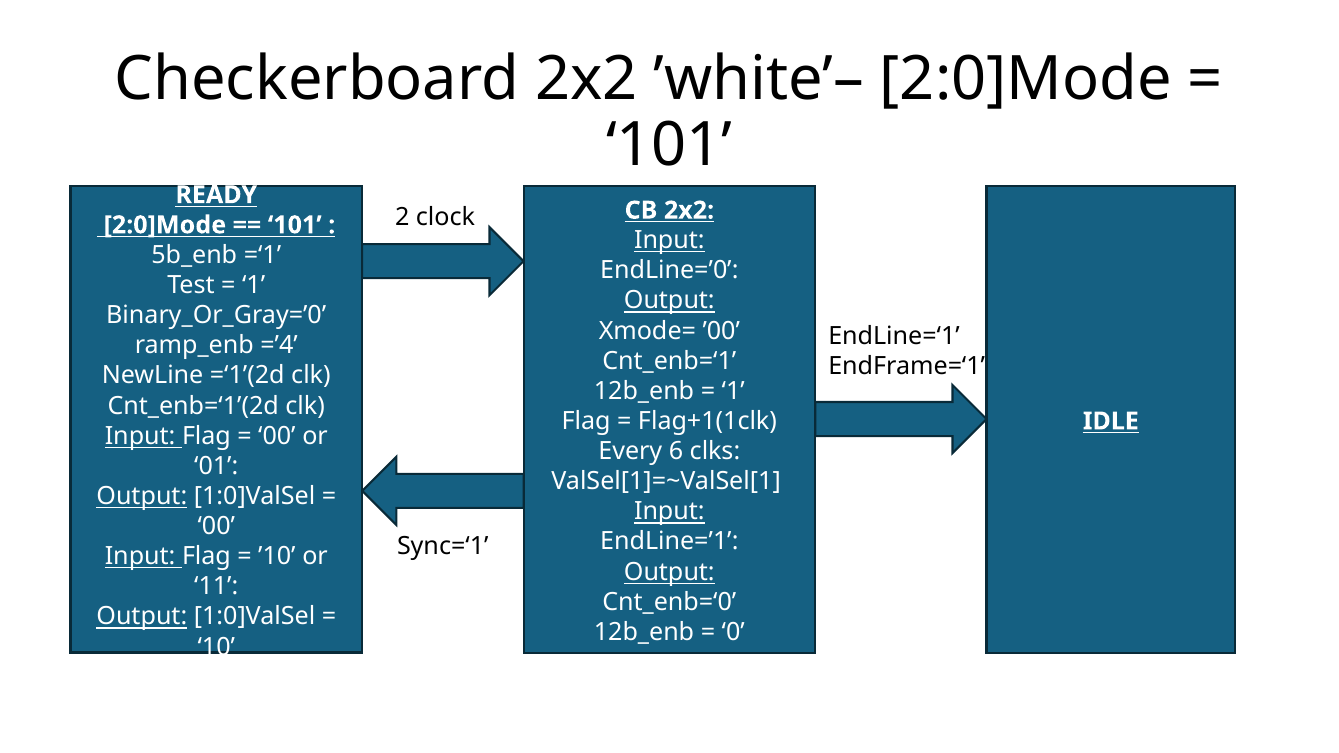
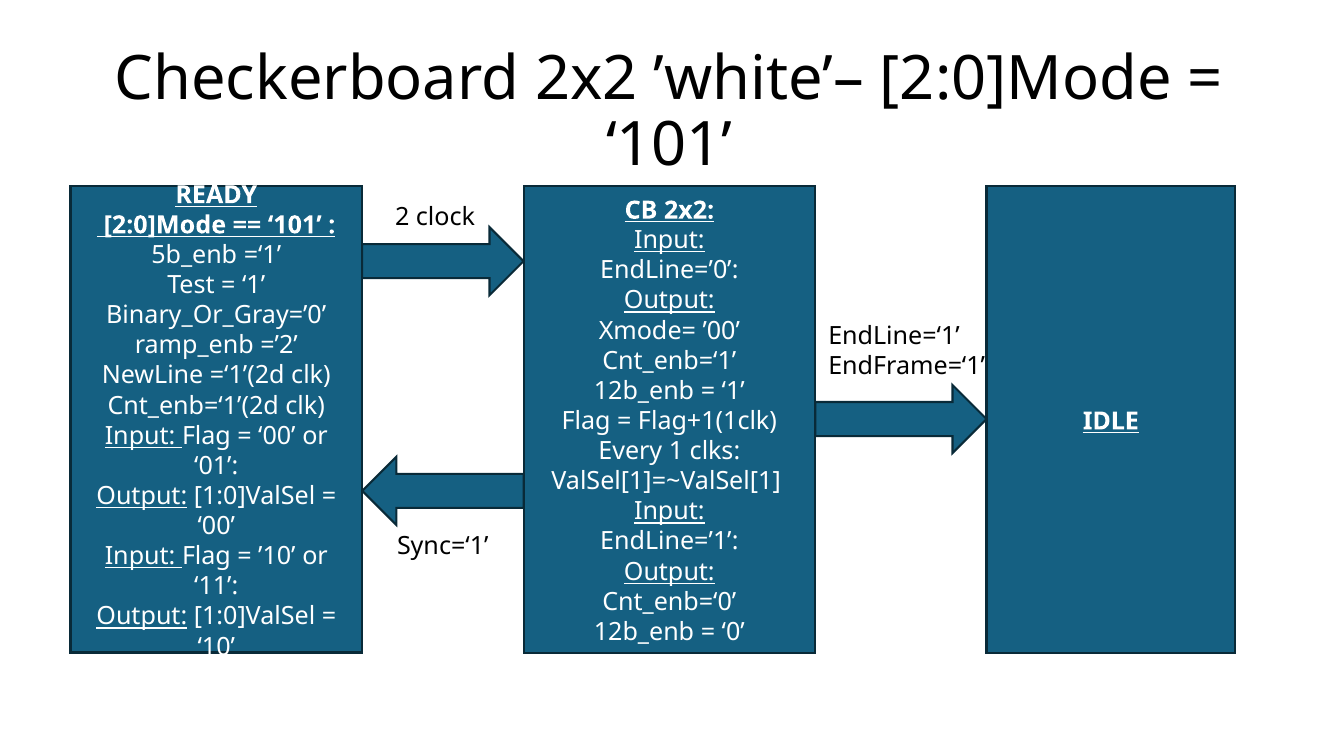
=’4: =’4 -> =’2 (279, 346)
Every 6: 6 -> 1 (676, 451)
